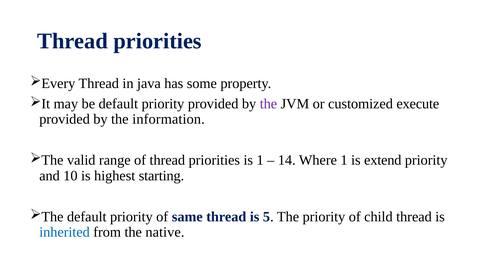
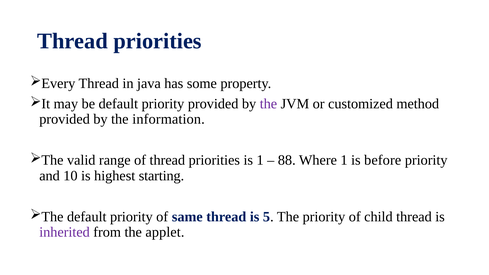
execute: execute -> method (418, 104)
14: 14 -> 88 (287, 160)
extend: extend -> before (383, 160)
inherited colour: blue -> purple (65, 232)
native: native -> applet (165, 232)
